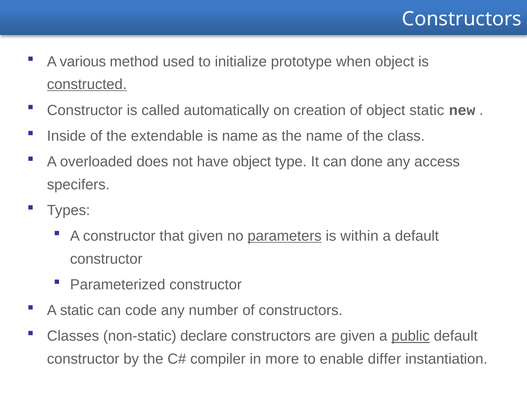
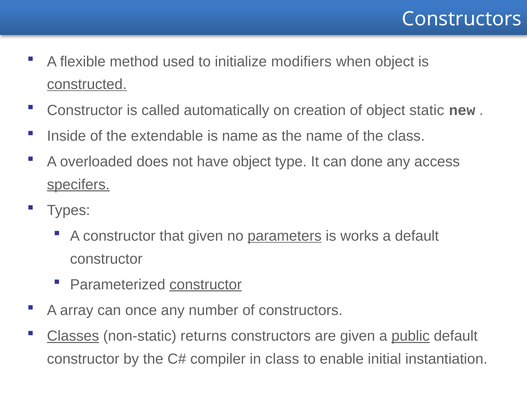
various: various -> flexible (83, 62)
prototype: prototype -> modifiers (301, 62)
specifers underline: none -> present (78, 185)
within: within -> works (360, 236)
constructor underline: none -> present (206, 285)
A static: static -> array (77, 311)
code: code -> once (141, 311)
Classes underline: none -> present (73, 336)
declare: declare -> returns (204, 336)
in more: more -> class (282, 359)
differ: differ -> initial (384, 359)
